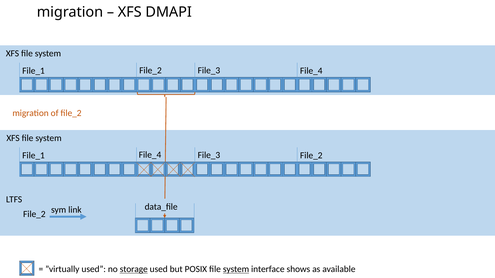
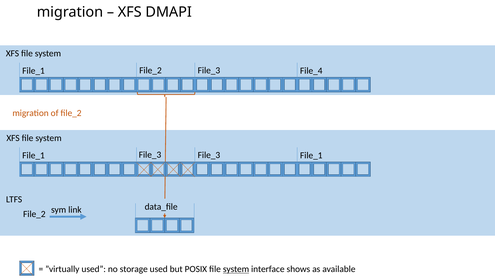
File_1 File_4: File_4 -> File_3 (150, 155)
File_3 File_2: File_2 -> File_1 (311, 156)
storage underline: present -> none (134, 270)
